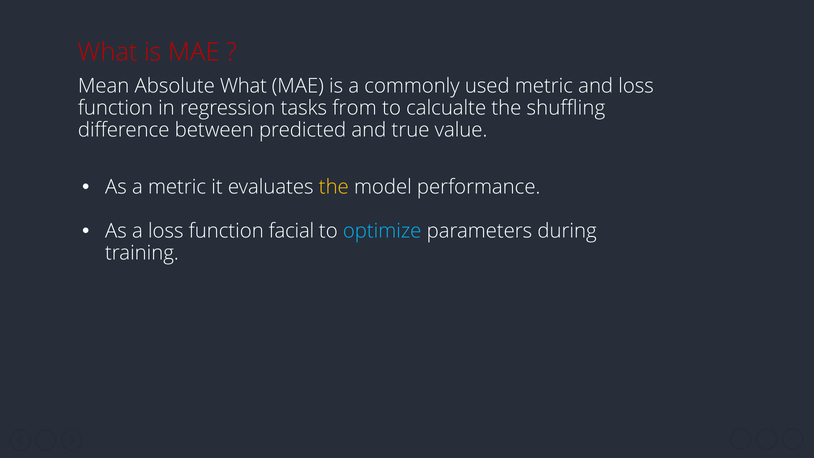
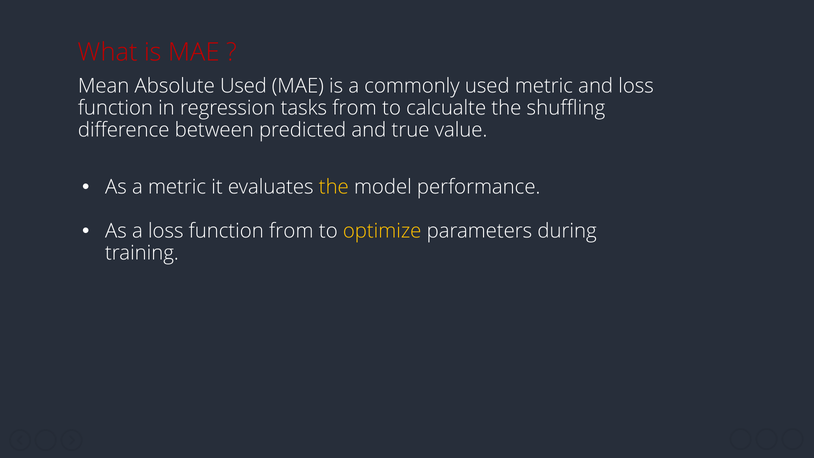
Absolute What: What -> Used (243, 86)
function facial: facial -> from (291, 231)
optimize colour: light blue -> yellow (382, 231)
